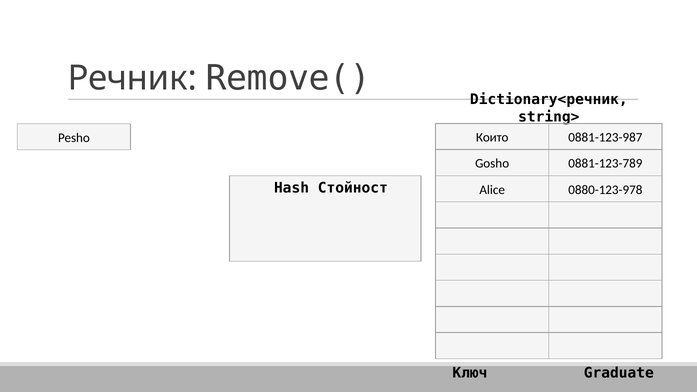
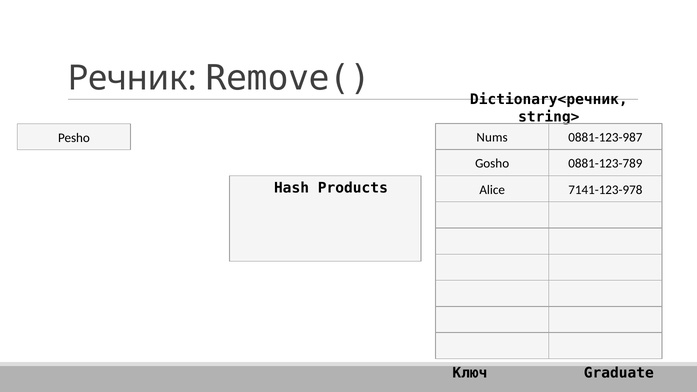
Които: Които -> Nums (492, 138)
Стойност: Стойност -> Products (353, 188)
0880-123-978: 0880-123-978 -> 7141-123-978 (605, 190)
